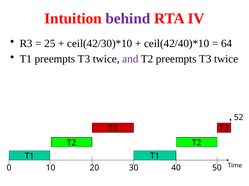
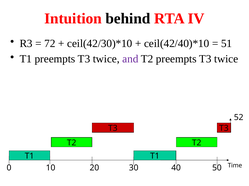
behind colour: purple -> black (128, 19)
25: 25 -> 72 (50, 44)
64: 64 -> 51 (227, 44)
